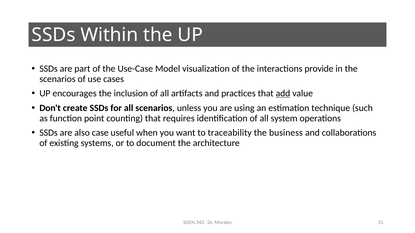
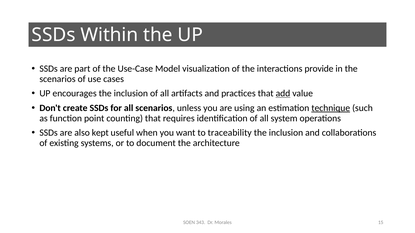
technique underline: none -> present (331, 108)
case: case -> kept (100, 133)
business: business -> inclusion (286, 133)
